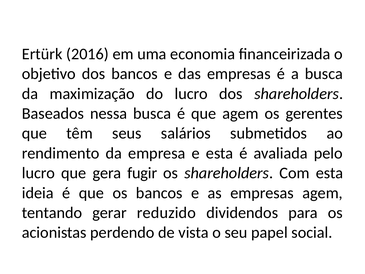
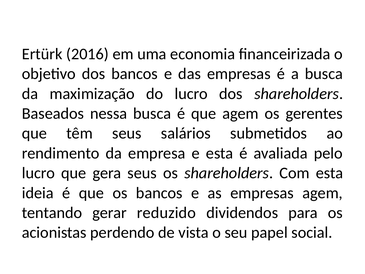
gera fugir: fugir -> seus (142, 173)
